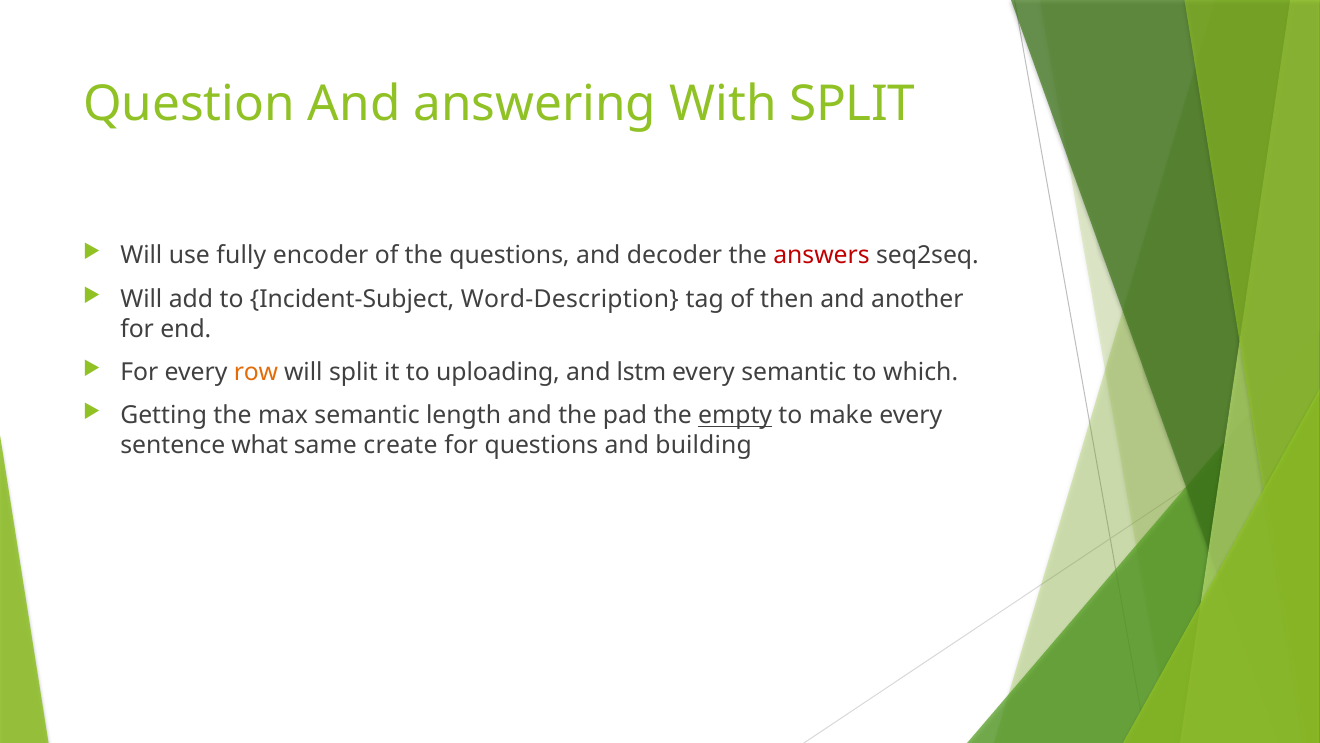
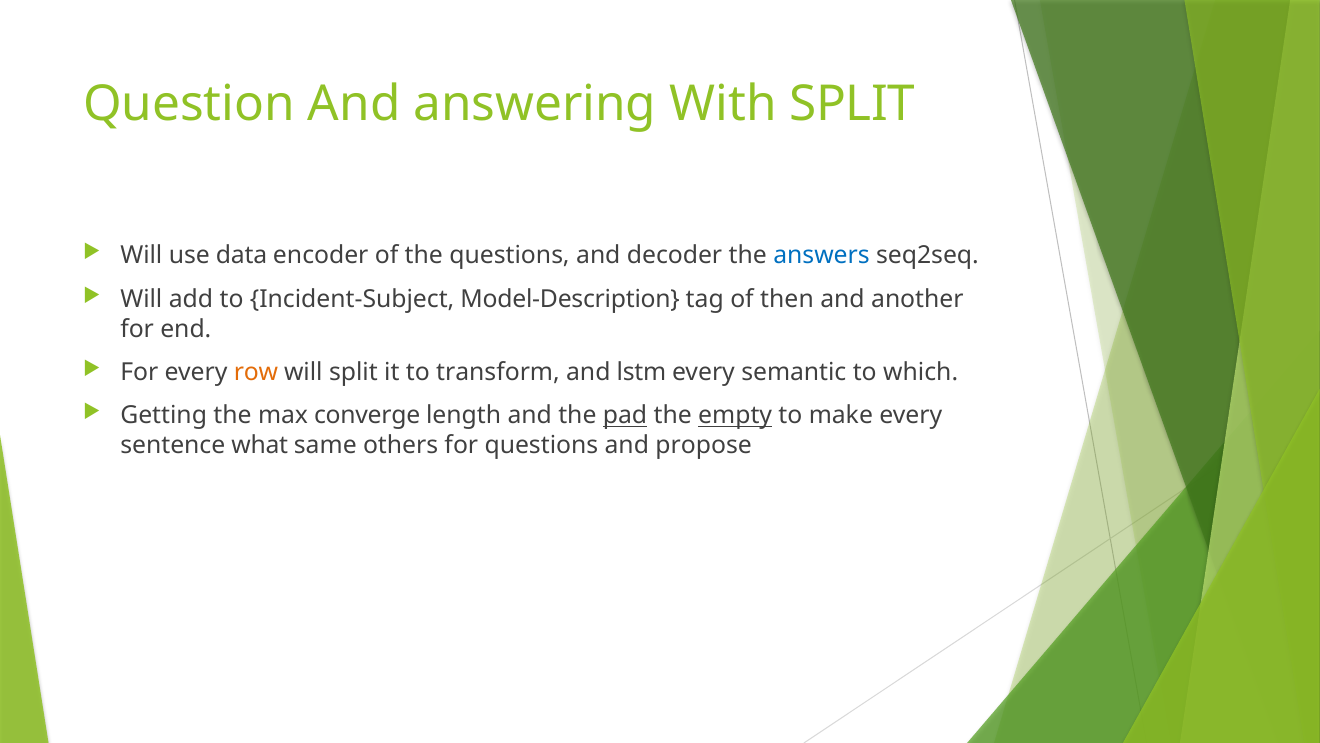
fully: fully -> data (242, 255)
answers colour: red -> blue (822, 255)
Word-Description: Word-Description -> Model-Description (570, 299)
uploading: uploading -> transform (498, 372)
max semantic: semantic -> converge (367, 416)
pad underline: none -> present (625, 416)
create: create -> others (401, 445)
building: building -> propose (704, 445)
